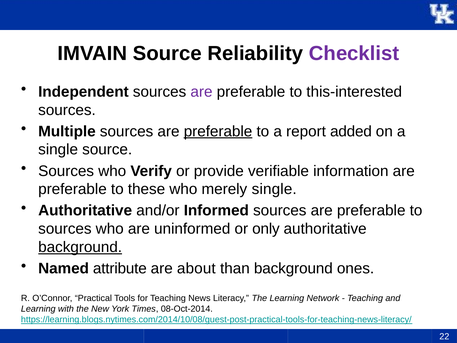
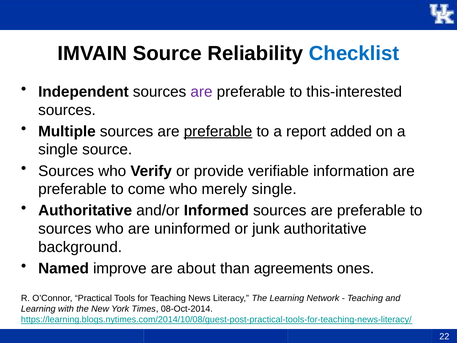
Checklist colour: purple -> blue (354, 53)
these: these -> come (147, 189)
only: only -> junk (266, 229)
background underline: present -> none (80, 247)
attribute: attribute -> improve (120, 268)
than background: background -> agreements (293, 268)
